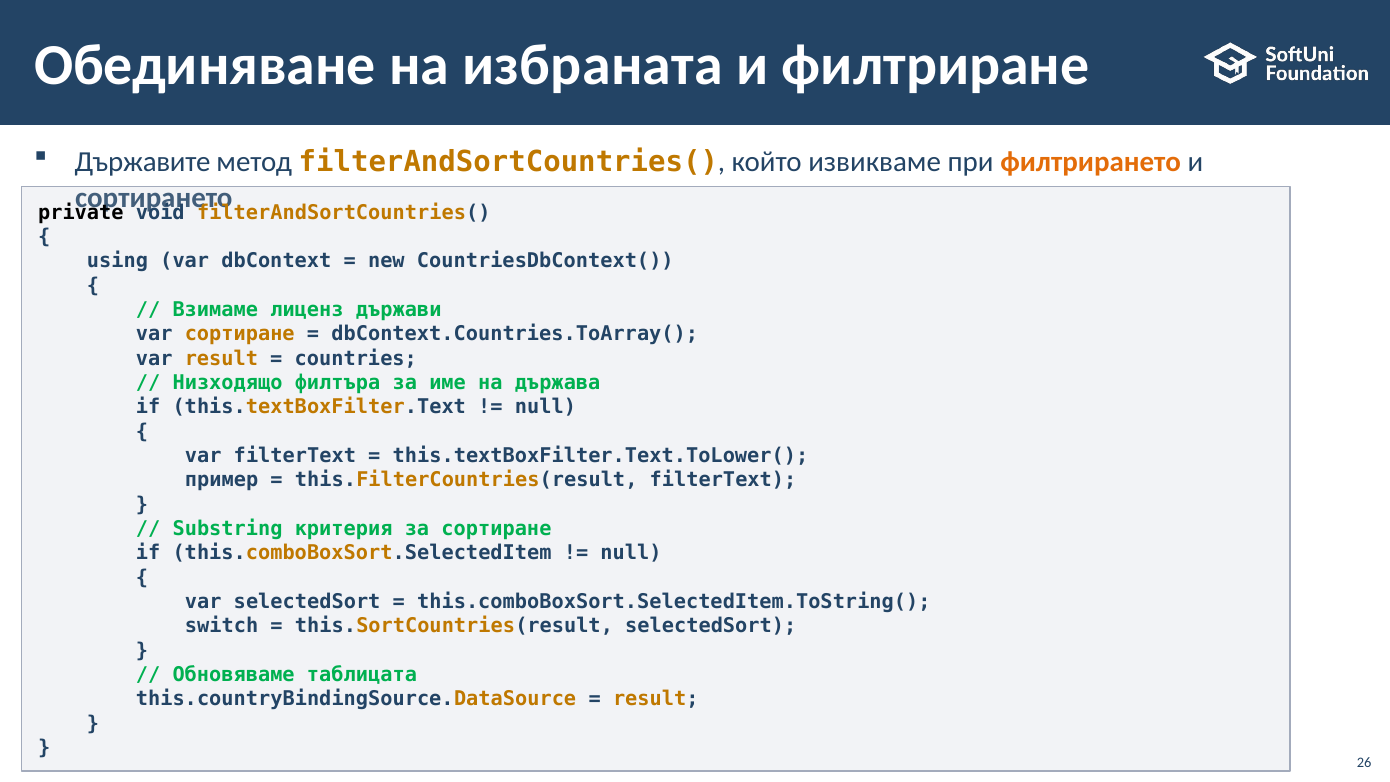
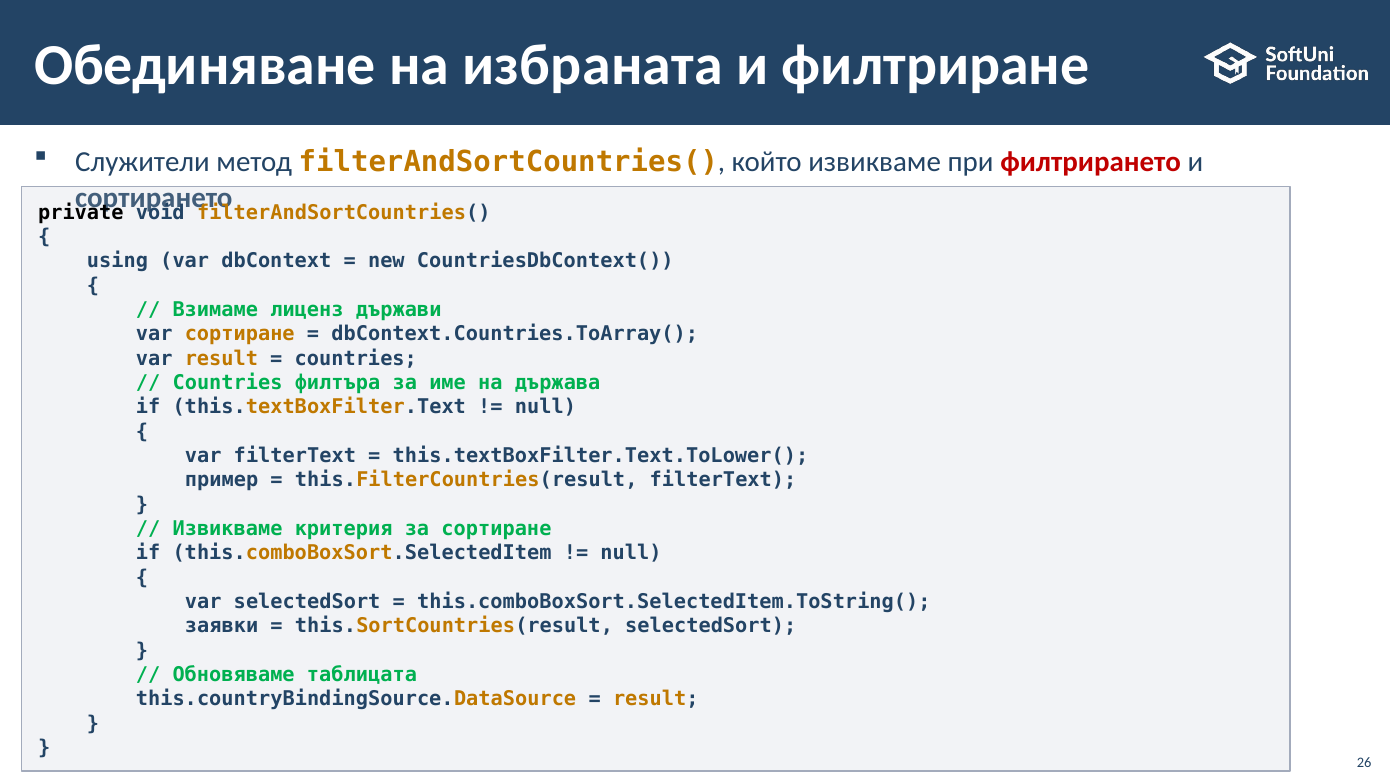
Държавите: Държавите -> Служители (142, 162)
филтрирането colour: orange -> red (1091, 162)
Низходящо: Низходящо -> Countries (228, 383)
Substring: Substring -> Извикваме (228, 529)
switch: switch -> заявки (222, 626)
